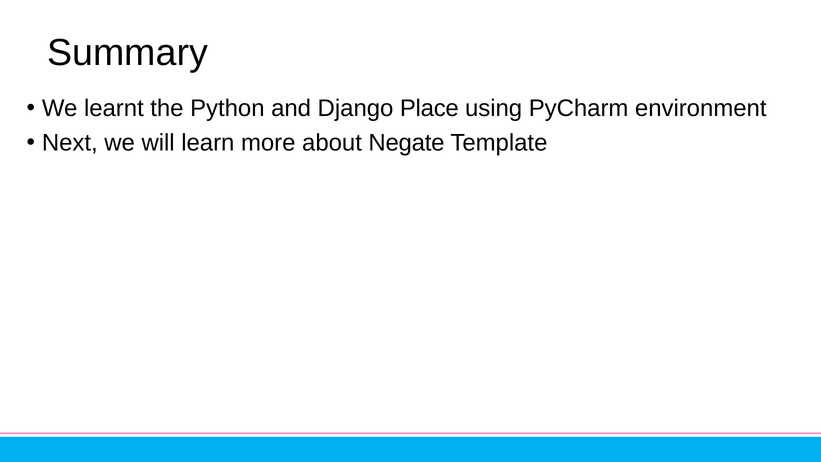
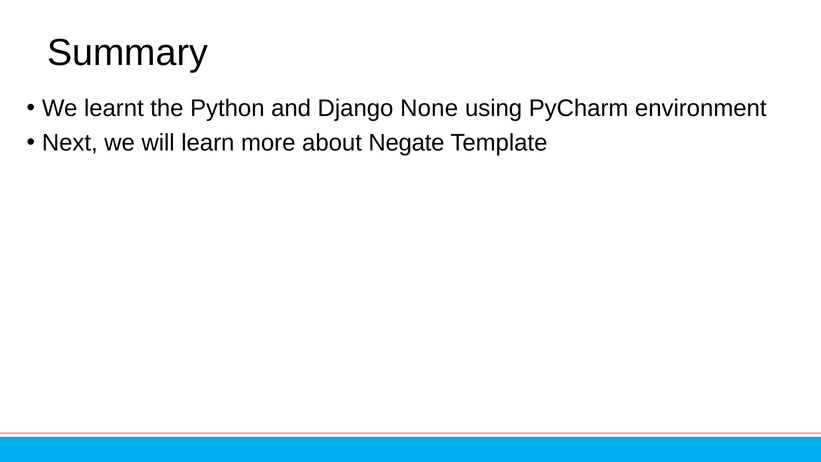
Place: Place -> None (429, 108)
